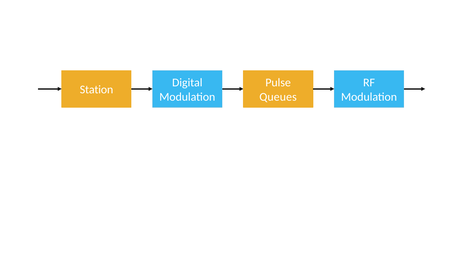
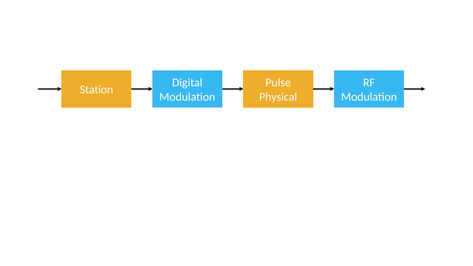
Queues: Queues -> Physical (278, 97)
